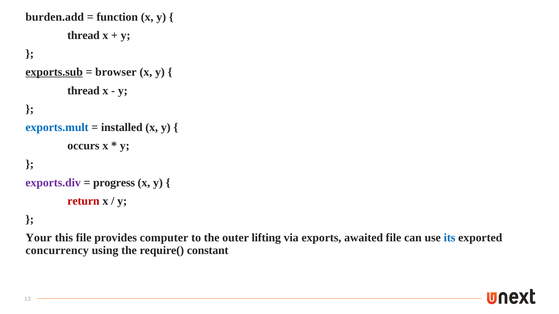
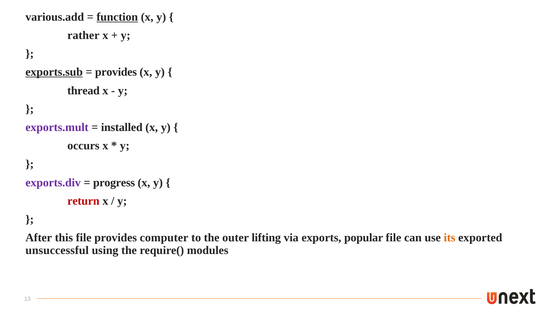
burden.add: burden.add -> various.add (55, 17)
function underline: none -> present (117, 17)
thread: thread -> rather (83, 35)
browser: browser -> provides (116, 72)
exports.mult colour: blue -> purple (57, 128)
Your: Your -> After (39, 238)
awaited: awaited -> popular (364, 238)
its colour: blue -> orange (450, 238)
concurrency: concurrency -> unsuccessful (57, 251)
constant: constant -> modules (208, 251)
